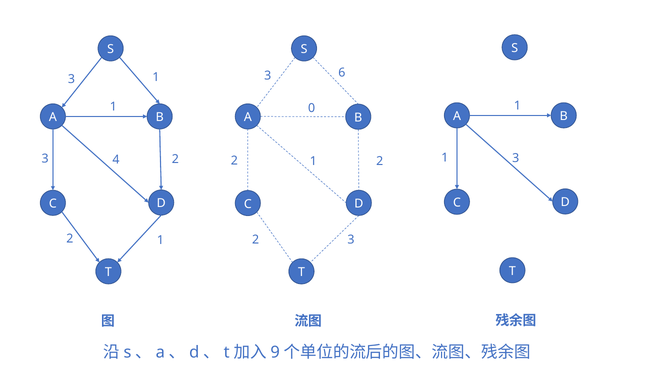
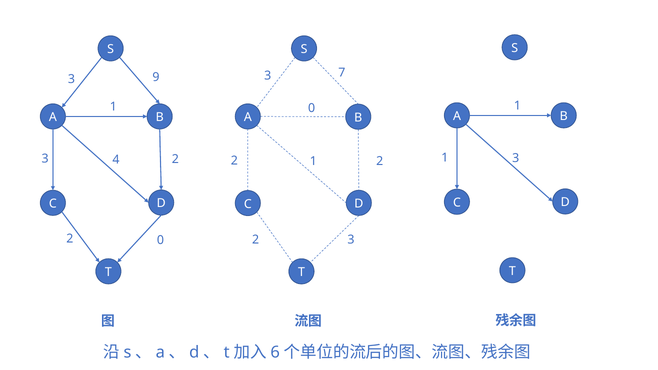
6: 6 -> 7 (342, 73)
1: 1 -> 9 (156, 77)
2 1: 1 -> 0 (160, 240)
9: 9 -> 6 (275, 352)
